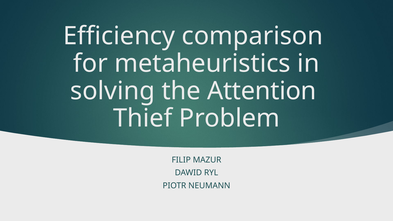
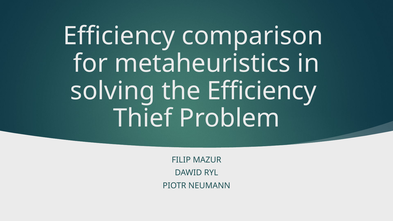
the Attention: Attention -> Efficiency (262, 91)
